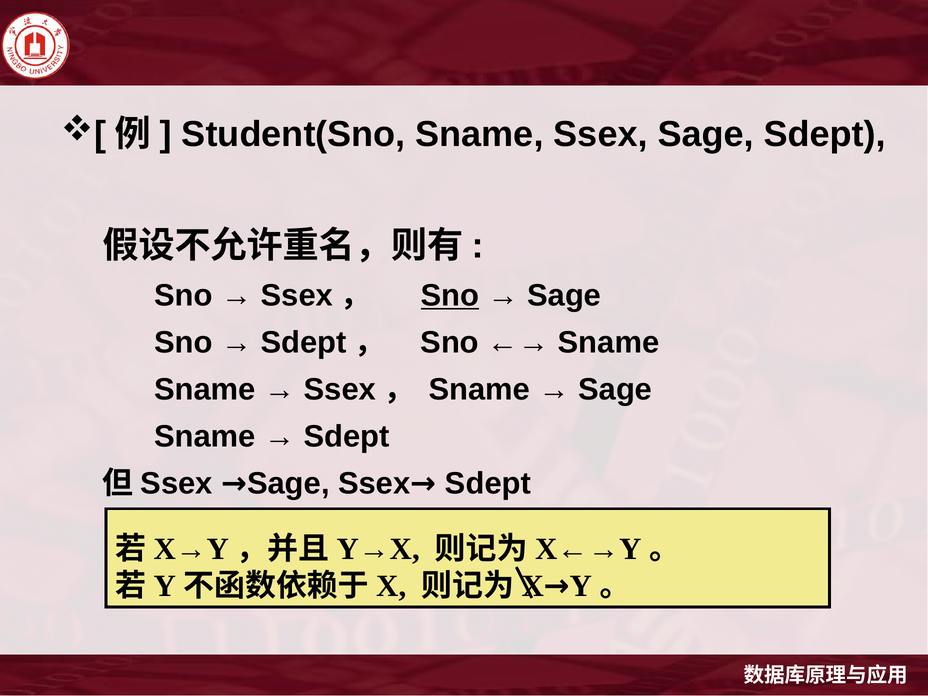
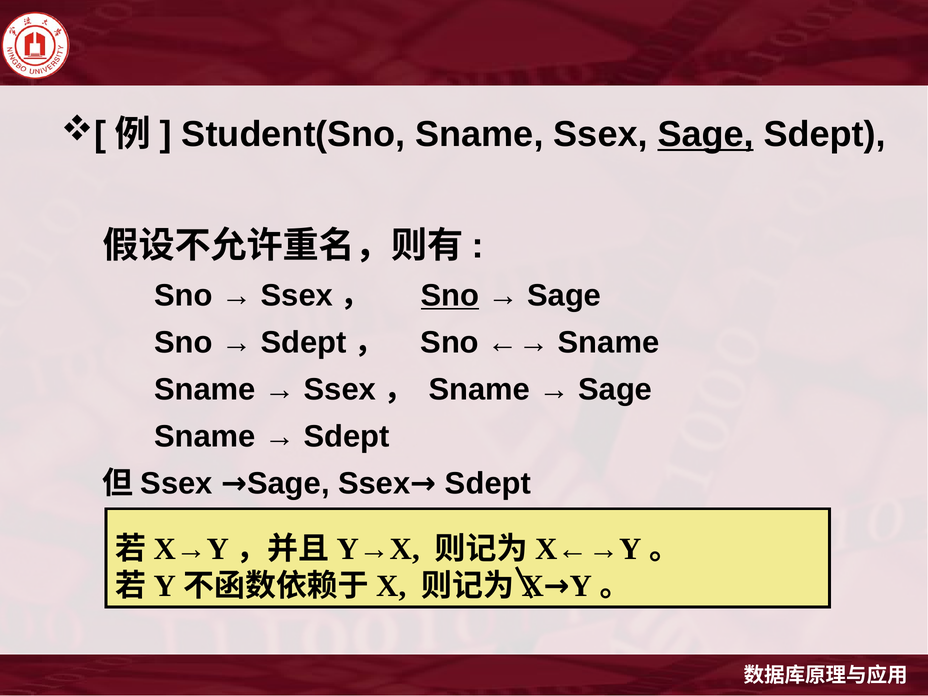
Sage underline: none -> present (706, 134)
